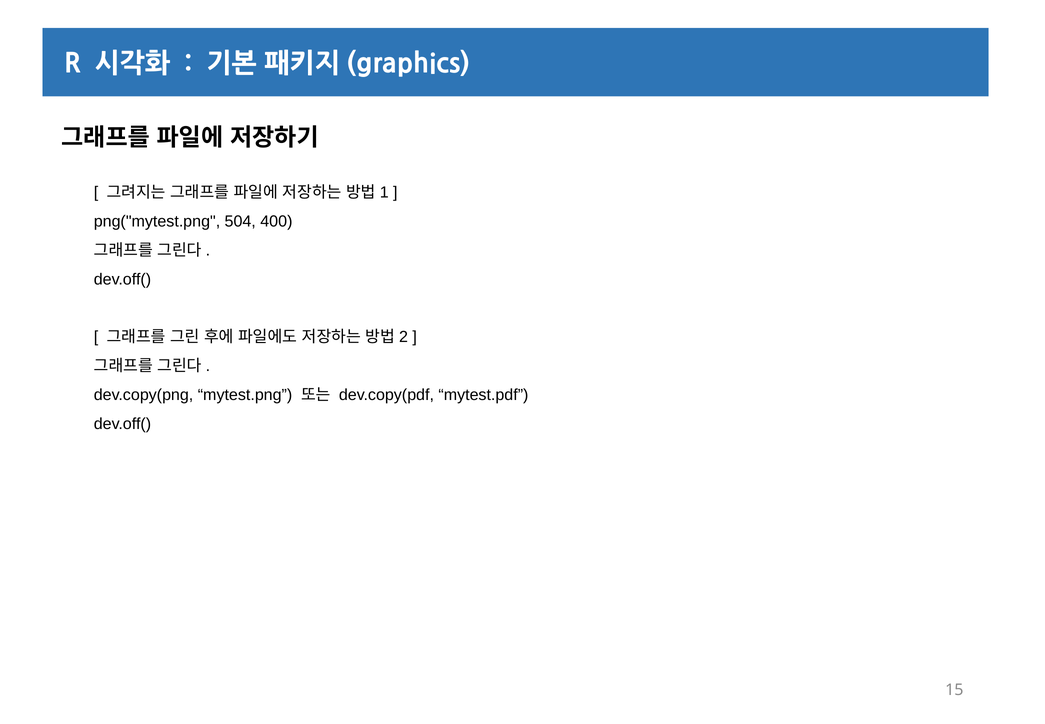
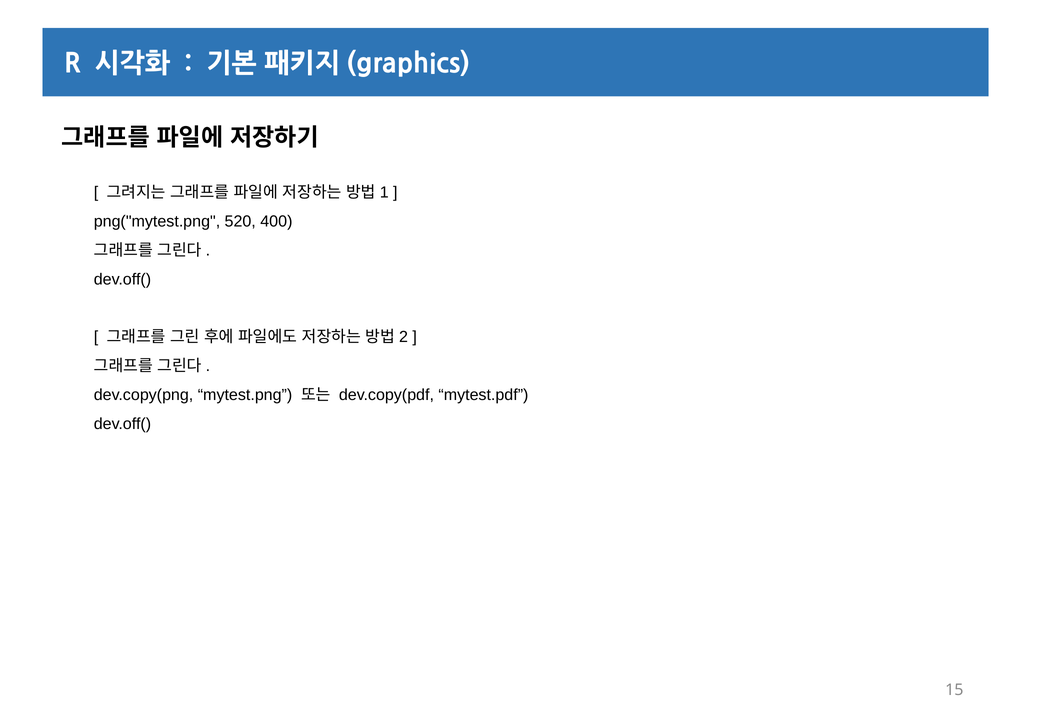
504: 504 -> 520 (240, 221)
